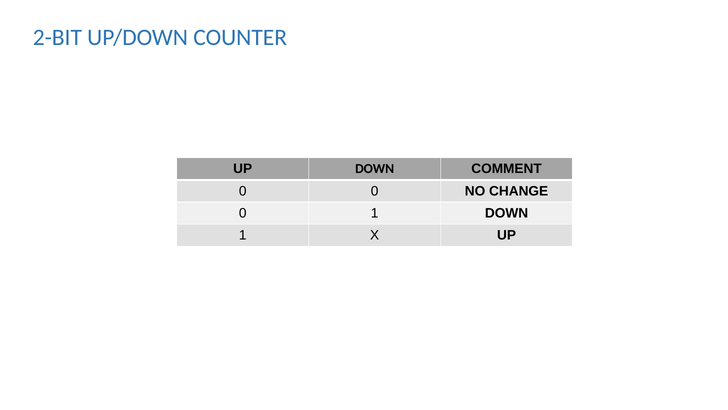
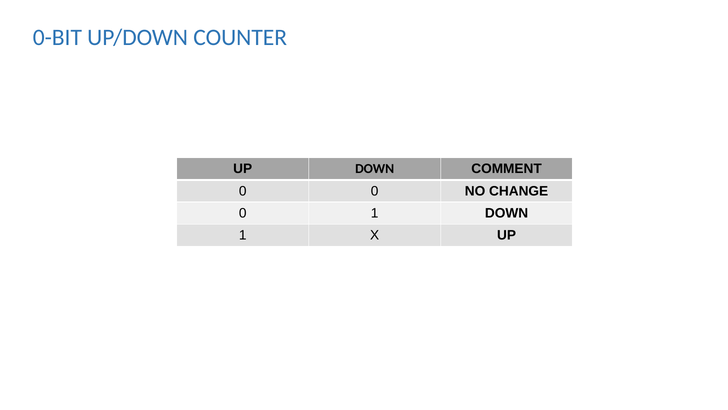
2-BIT: 2-BIT -> 0-BIT (57, 37)
